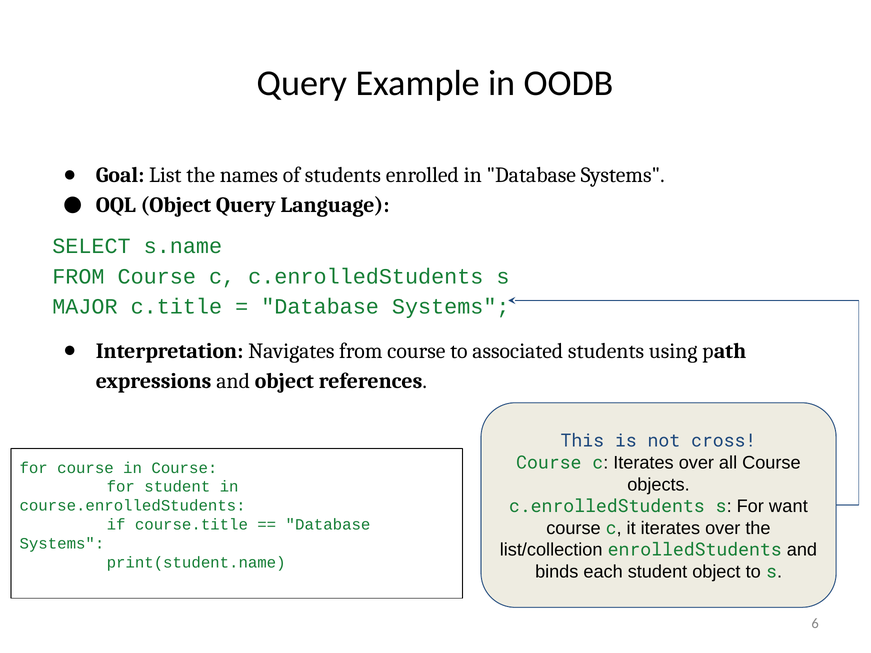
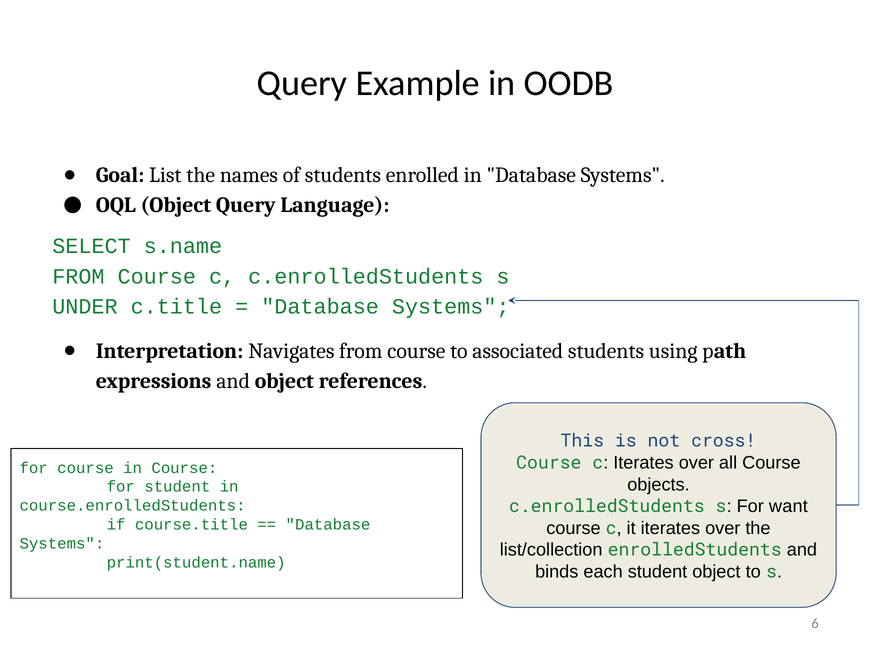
MAJOR: MAJOR -> UNDER (85, 306)
